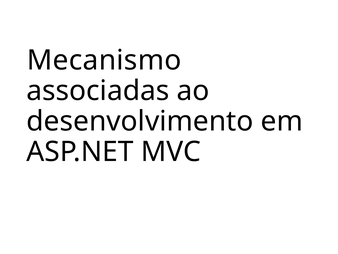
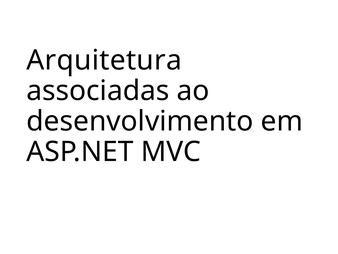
Mecanismo: Mecanismo -> Arquitetura (104, 60)
